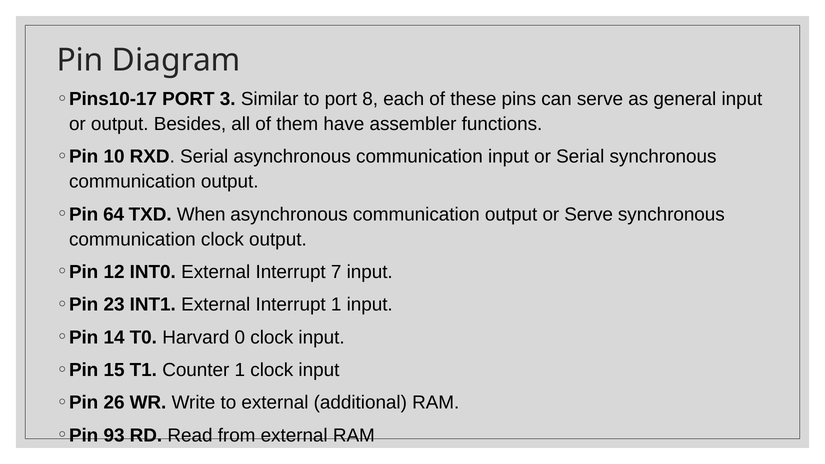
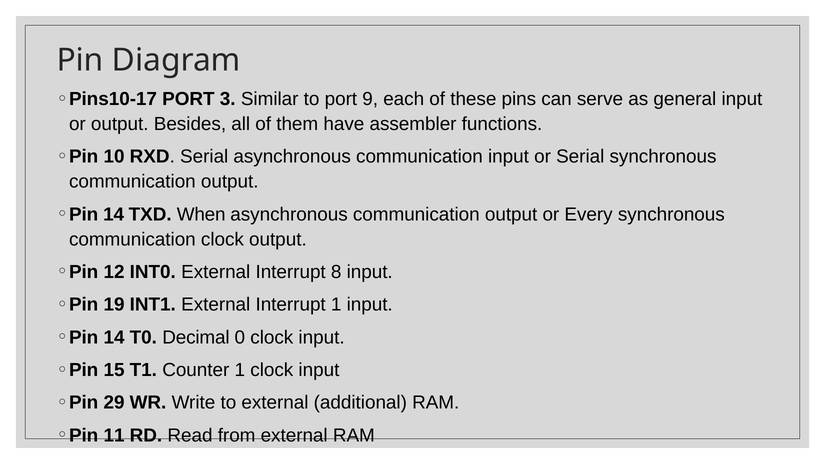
8: 8 -> 9 (370, 99)
64: 64 -> 14 (114, 214)
or Serve: Serve -> Every (589, 214)
7: 7 -> 8 (336, 272)
23: 23 -> 19 (114, 305)
Harvard: Harvard -> Decimal (196, 337)
26: 26 -> 29 (114, 403)
93: 93 -> 11 (114, 435)
